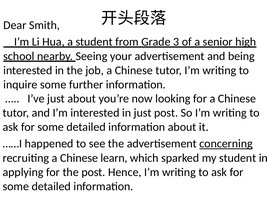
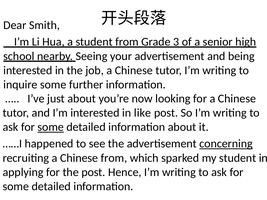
in just: just -> like (143, 113)
some underline: none -> present (51, 127)
Chinese learn: learn -> from (114, 158)
